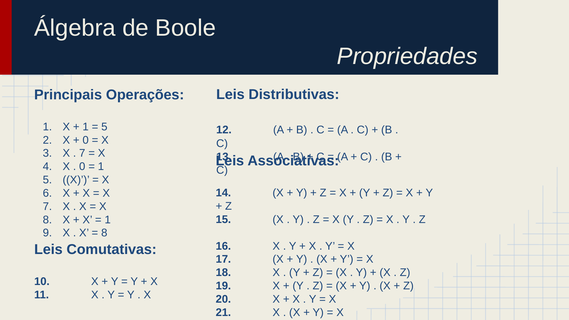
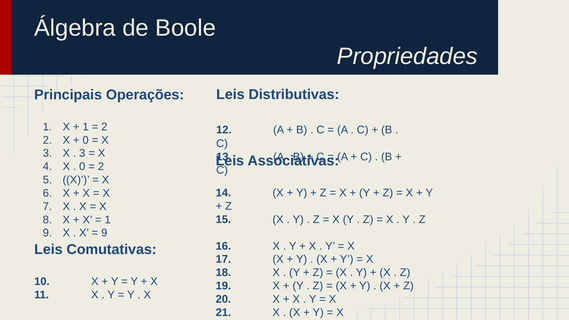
5: 5 -> 2 (104, 127)
7: 7 -> 3 (82, 153)
1: 1 -> 2 (101, 167)
8: 8 -> 9 (104, 233)
